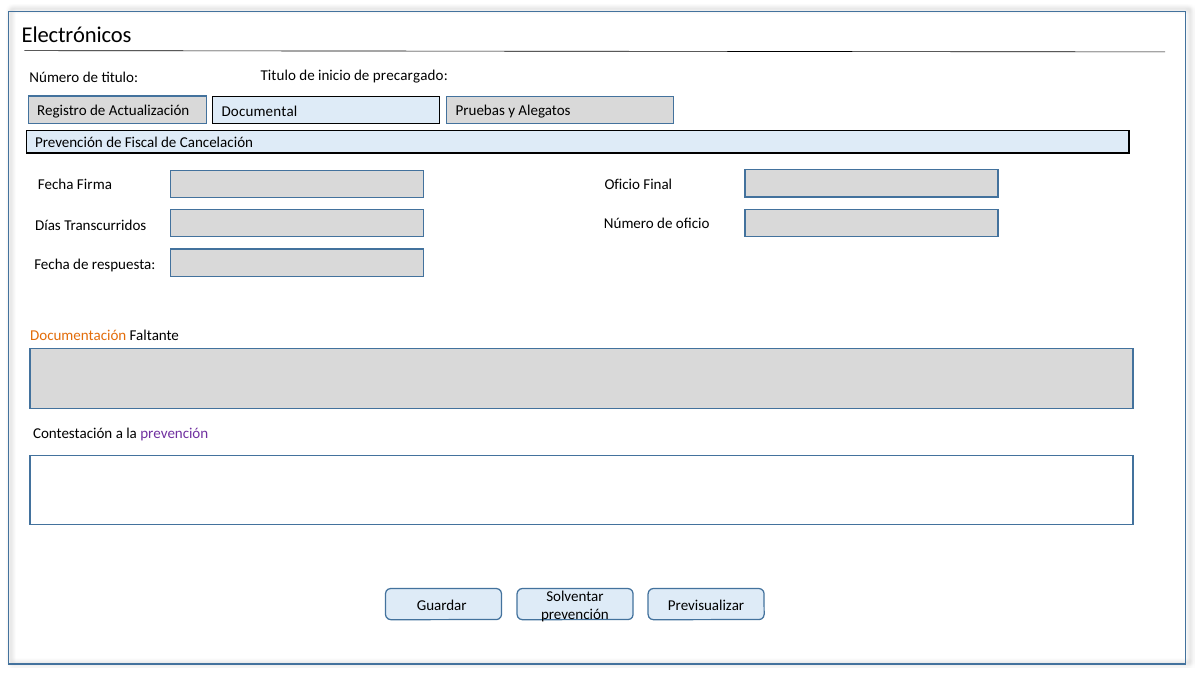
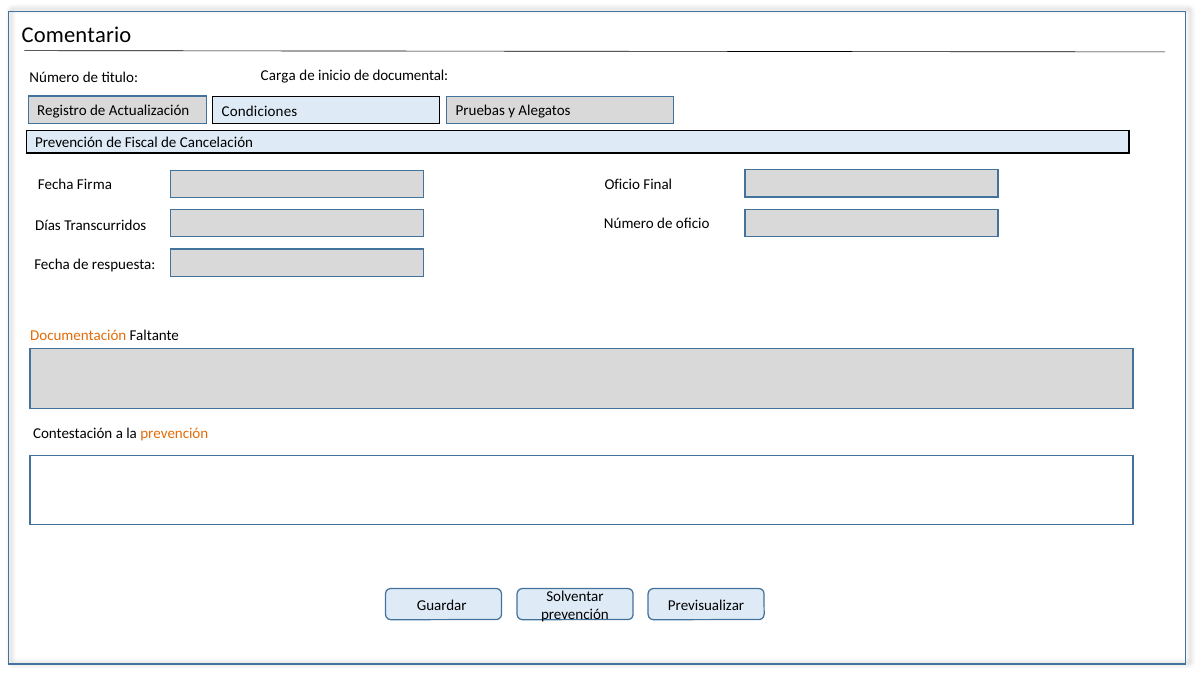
Electrónicos: Electrónicos -> Comentario (76, 35)
Titulo: Titulo -> Carga (278, 75)
precargado: precargado -> documental (410, 75)
Documental: Documental -> Condiciones (259, 111)
prevención colour: purple -> orange (174, 433)
